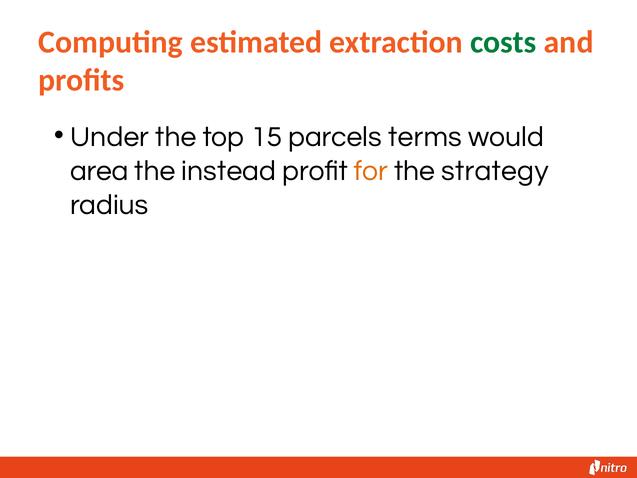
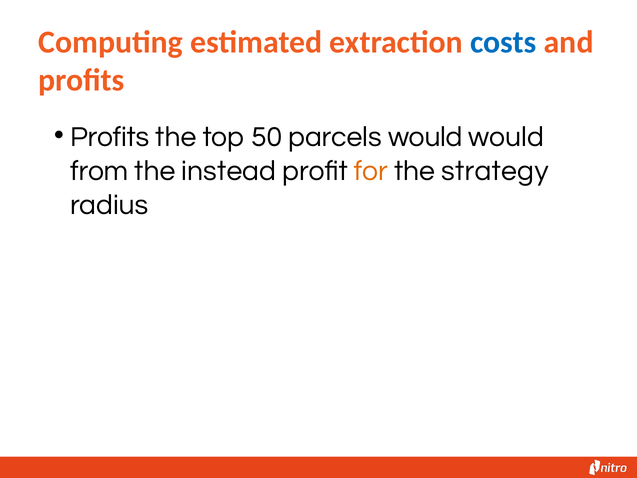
costs colour: green -> blue (503, 42)
Under: Under -> Profits (110, 137)
15: 15 -> 50 (267, 137)
parcels terms: terms -> would (425, 137)
area: area -> from (99, 171)
